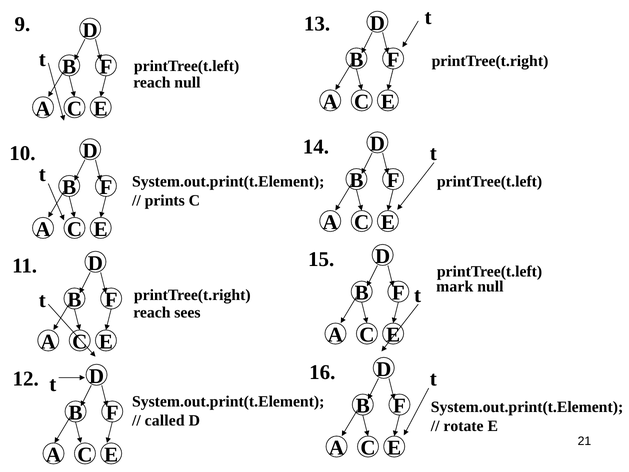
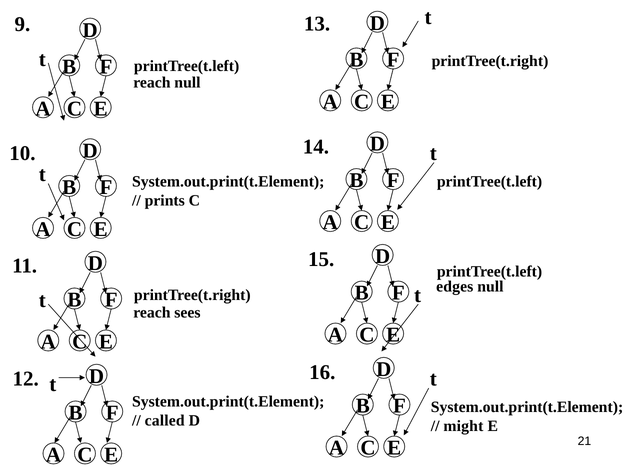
mark: mark -> edges (455, 286)
rotate: rotate -> might (463, 426)
